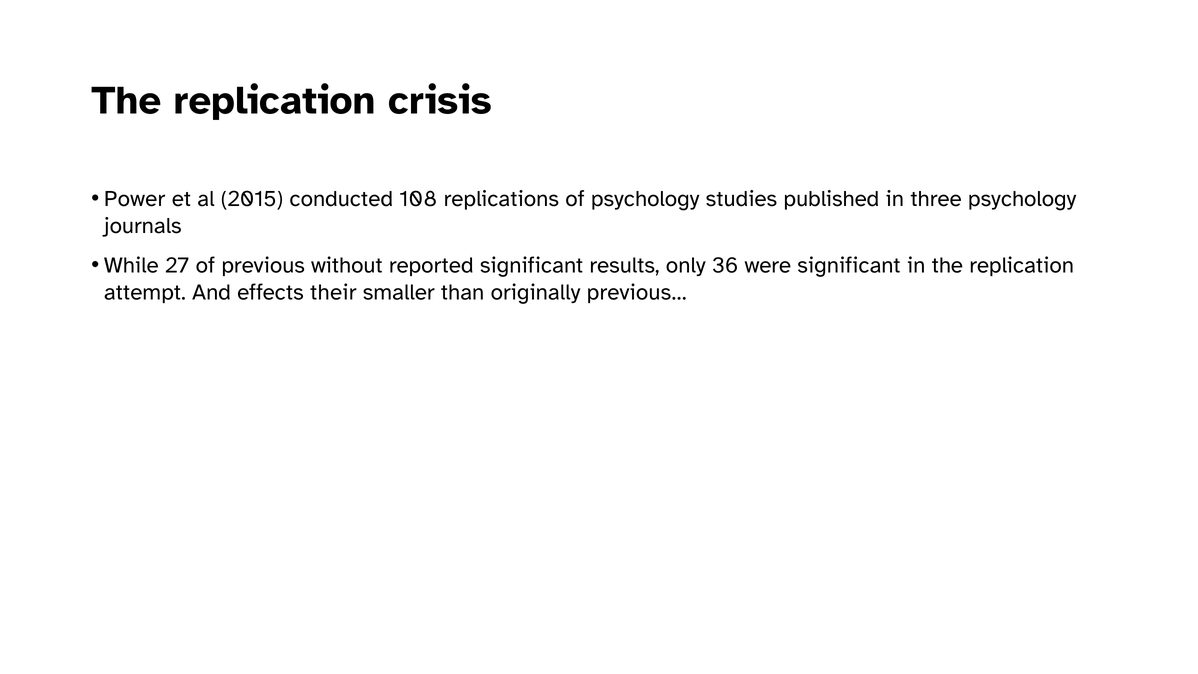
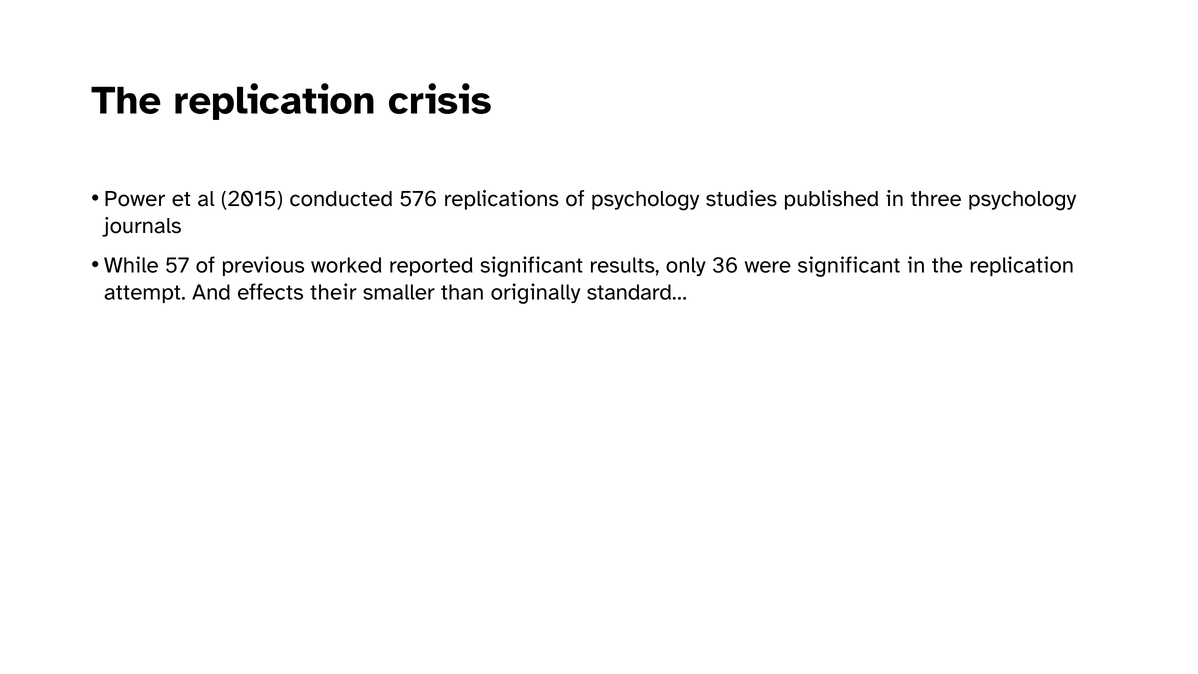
108: 108 -> 576 (418, 199)
27: 27 -> 57 (177, 265)
without: without -> worked (347, 265)
previous…: previous… -> standard… (637, 292)
